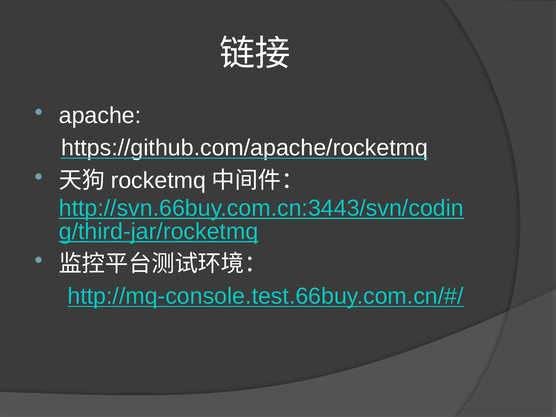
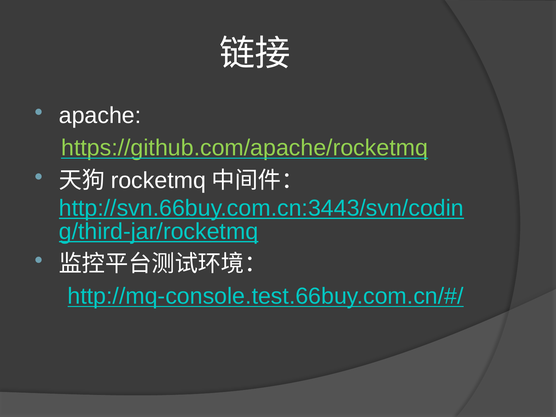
https://github.com/apache/rocketmq colour: white -> light green (245, 148)
